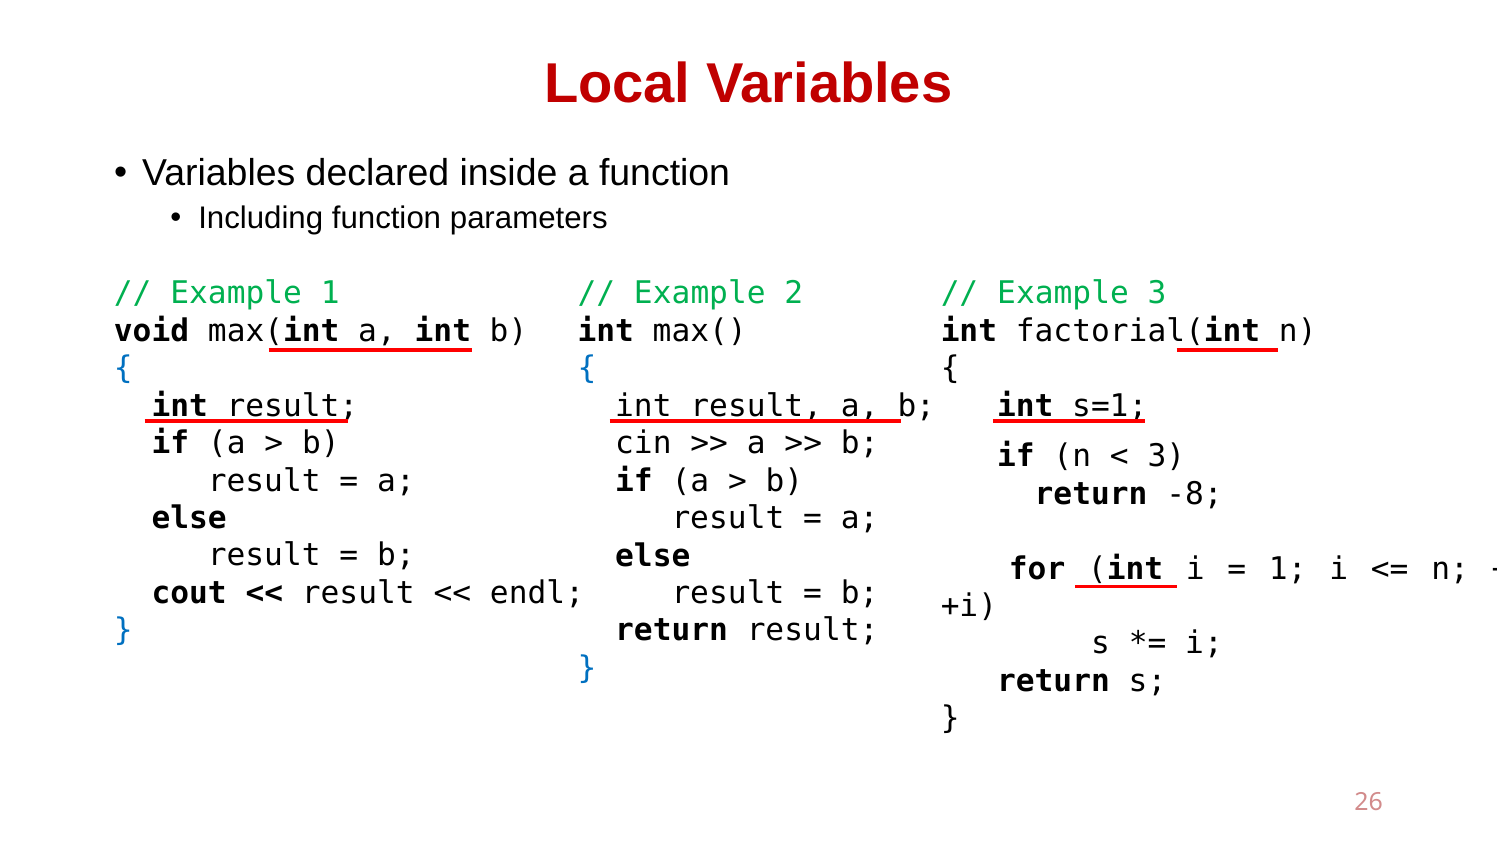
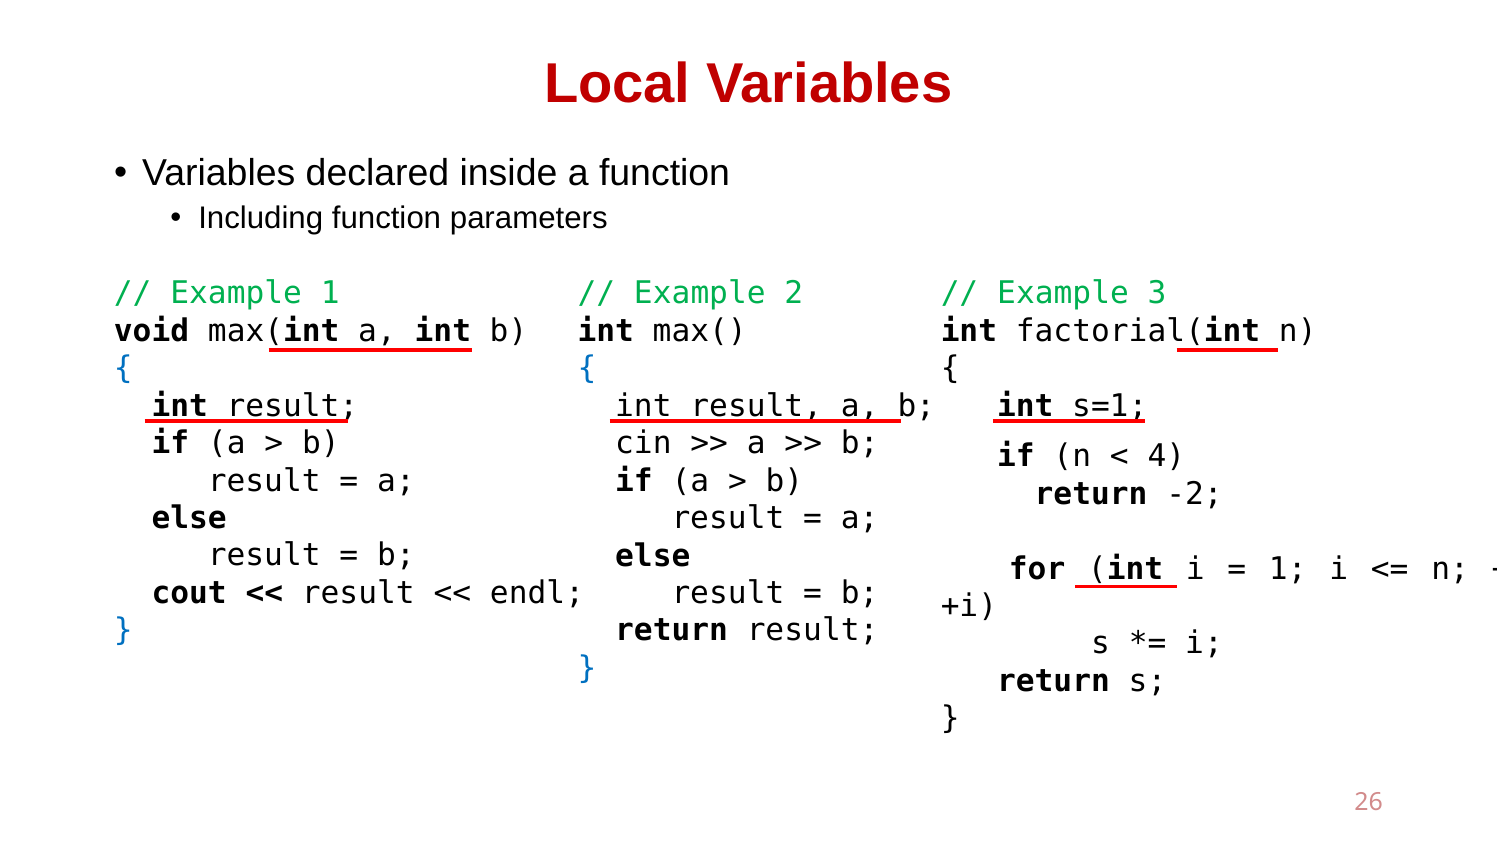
3: 3 -> 4 (1166, 456)
-8: -8 -> -2 (1194, 494)
